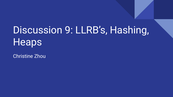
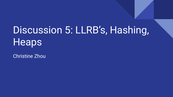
9: 9 -> 5 (69, 30)
